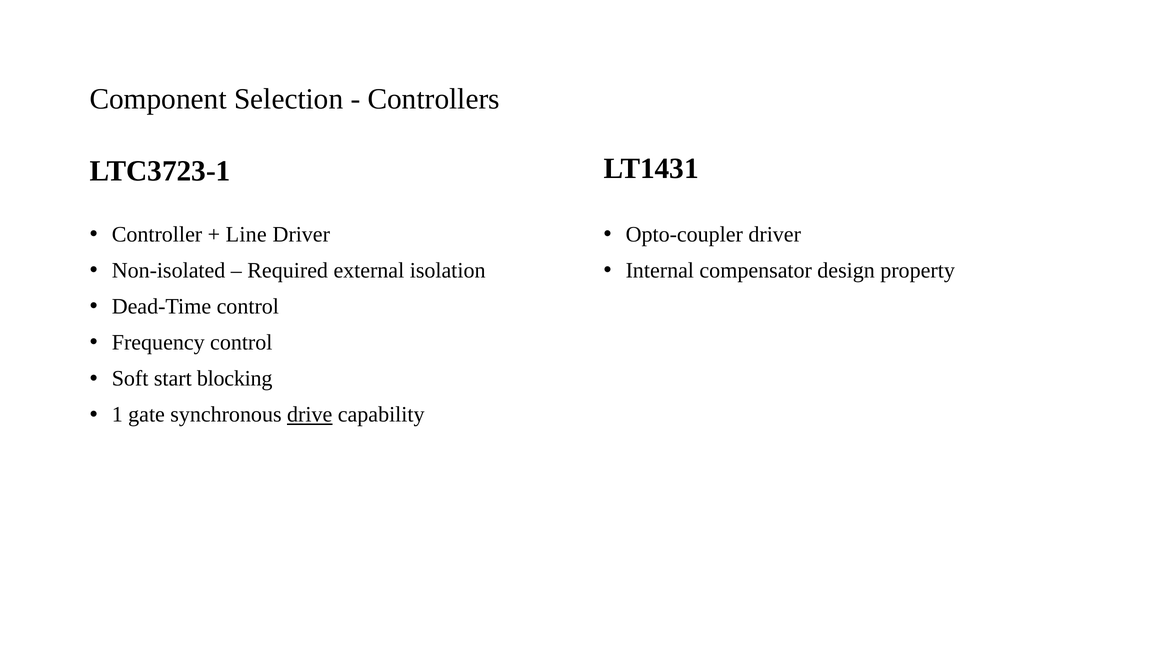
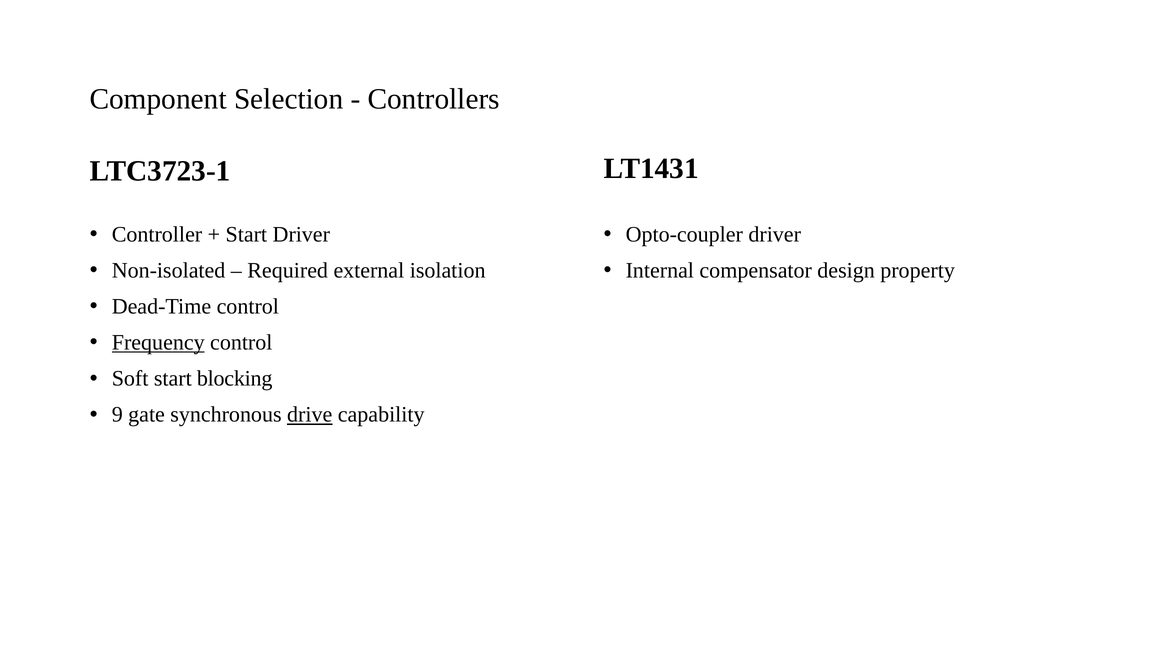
Line: Line -> Start (246, 234)
Frequency underline: none -> present (158, 342)
1: 1 -> 9 (117, 415)
